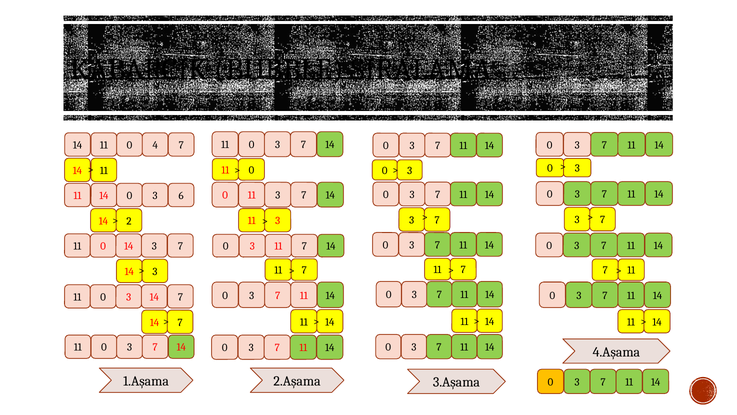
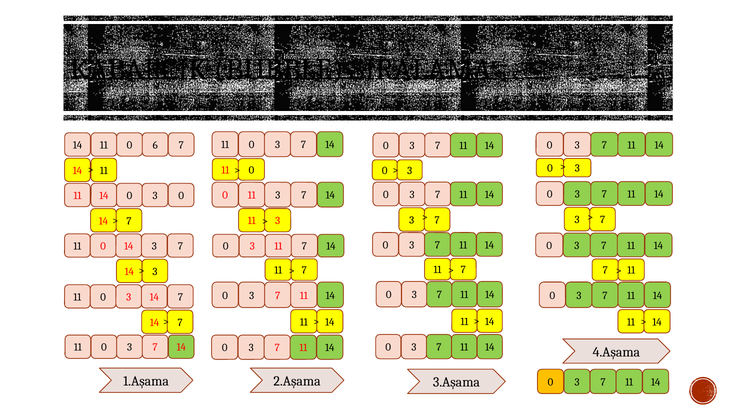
4: 4 -> 6 (155, 145)
3 6: 6 -> 0 (181, 196)
2: 2 -> 7 (129, 221)
